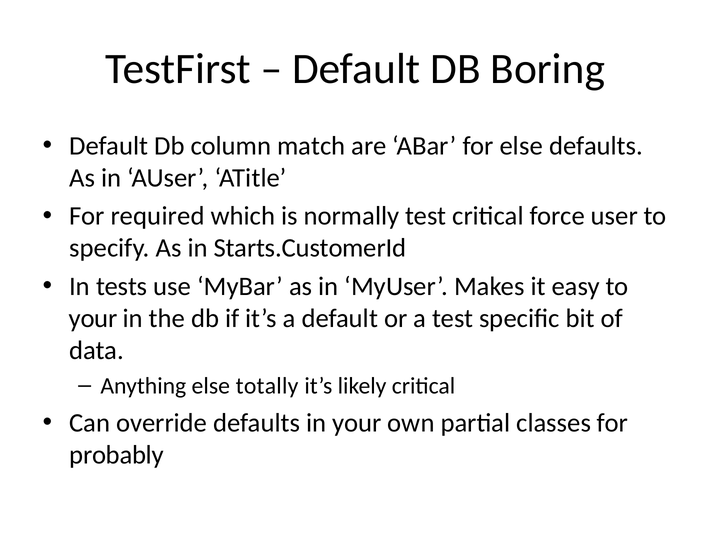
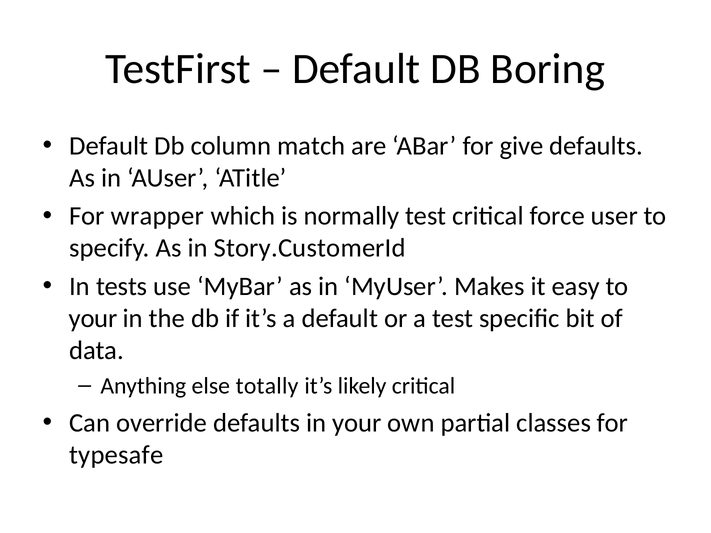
for else: else -> give (521, 146)
required: required -> wrapper (157, 216)
Starts.CustomerId: Starts.CustomerId -> Story.CustomerId (310, 248)
probably: probably -> typesafe (116, 455)
